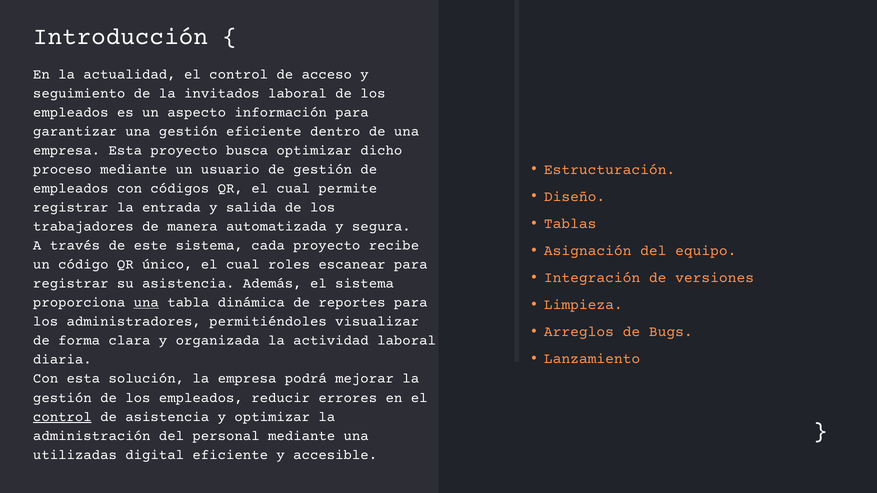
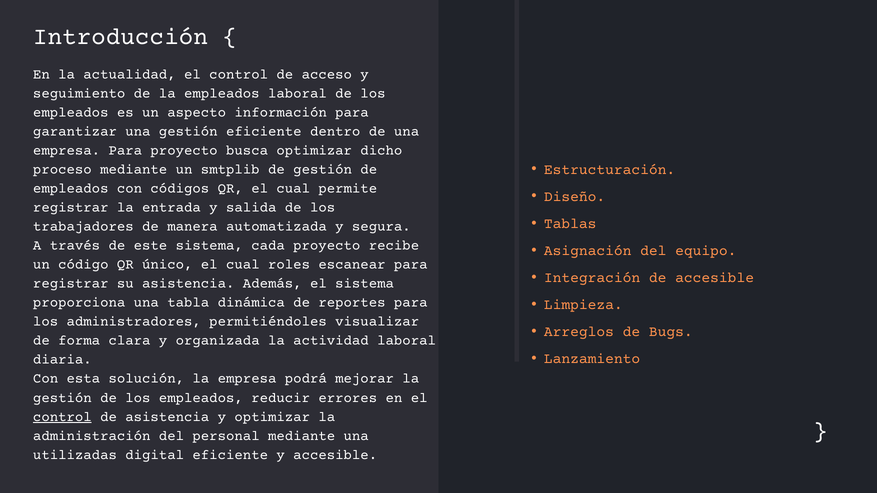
la invitados: invitados -> empleados (222, 93)
empresa Esta: Esta -> Para (125, 150)
usuario: usuario -> smtplib (230, 169)
de versiones: versiones -> accesible (715, 278)
una underline: present -> none (146, 302)
